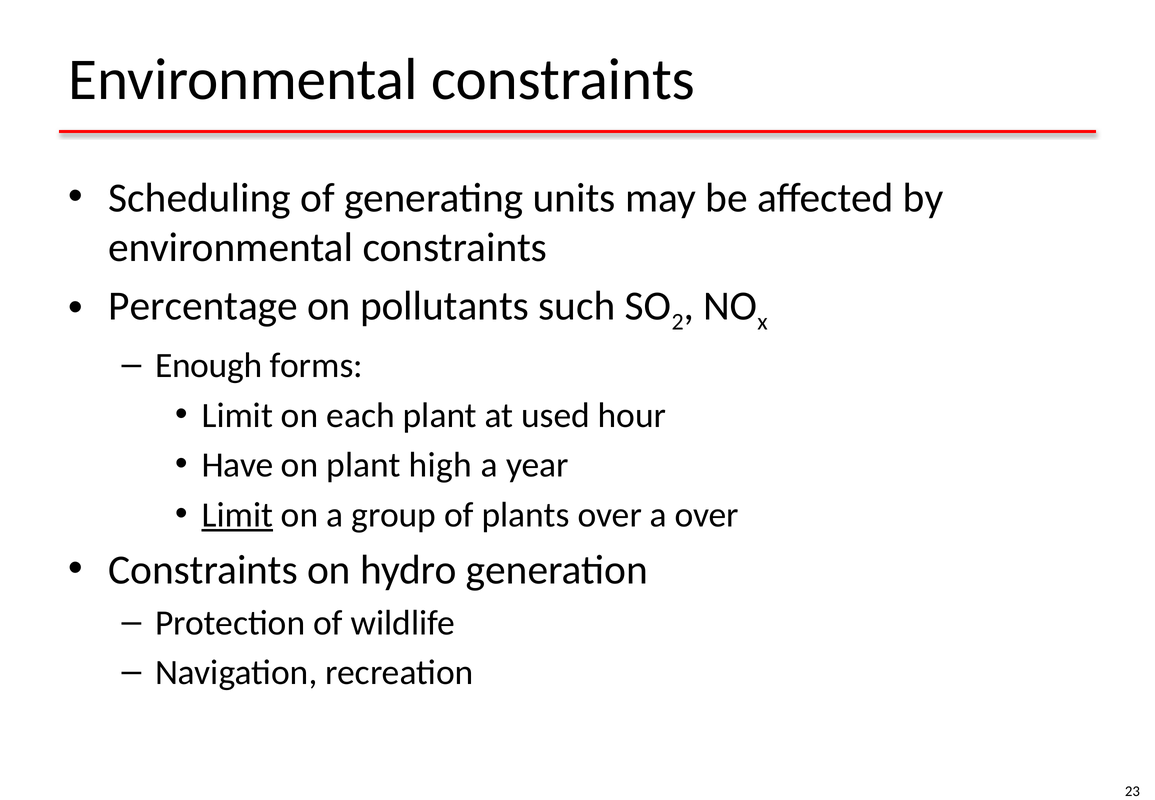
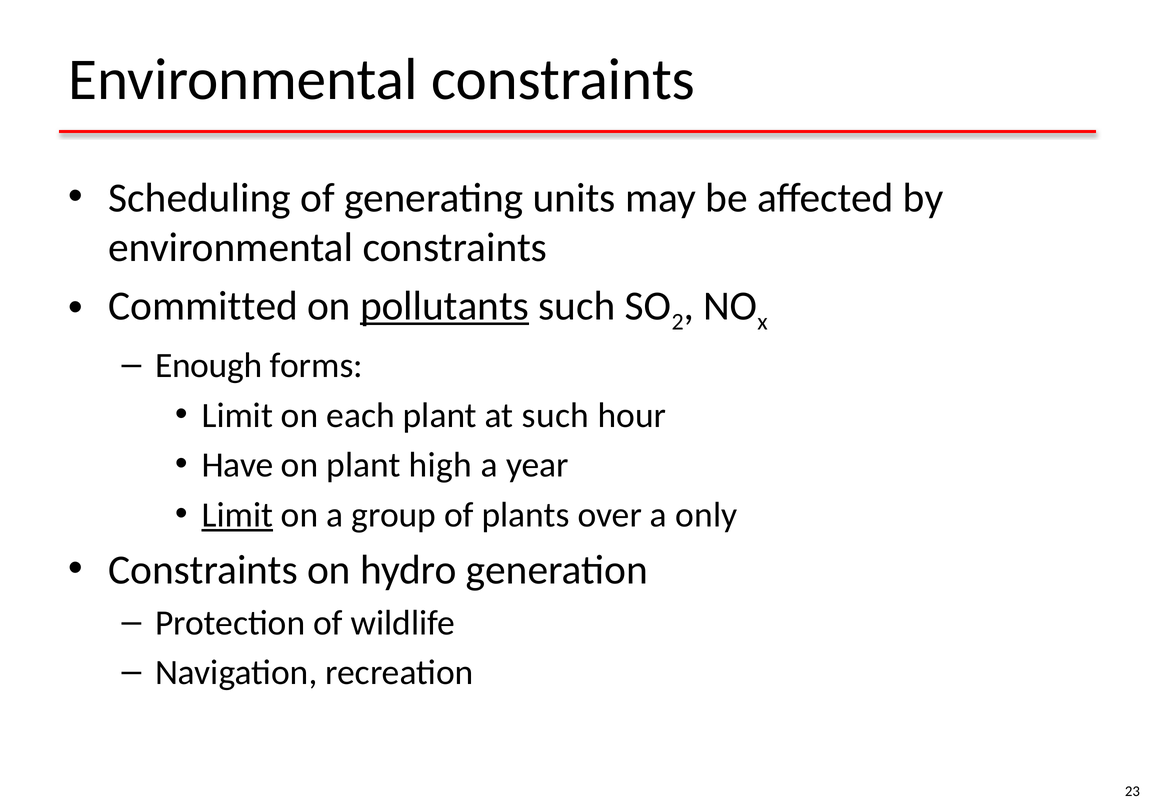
Percentage: Percentage -> Committed (203, 306)
pollutants underline: none -> present (445, 306)
at used: used -> such (555, 415)
a over: over -> only (706, 515)
